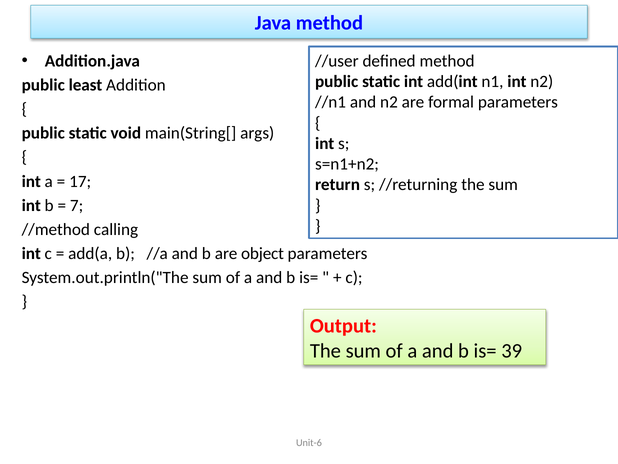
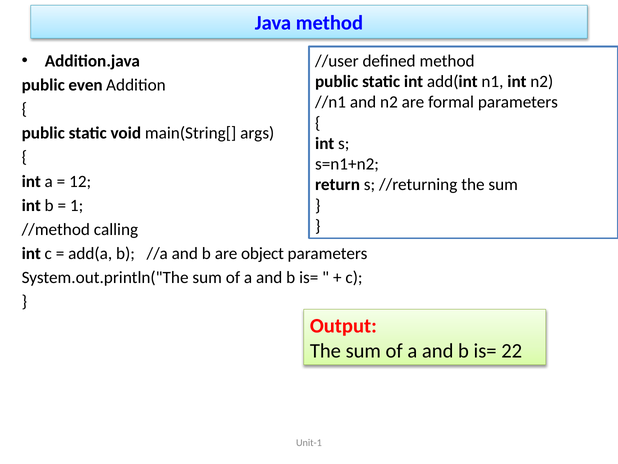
least: least -> even (86, 85)
17: 17 -> 12 (80, 181)
7: 7 -> 1 (77, 205)
39: 39 -> 22 (512, 351)
Unit-6: Unit-6 -> Unit-1 (309, 443)
